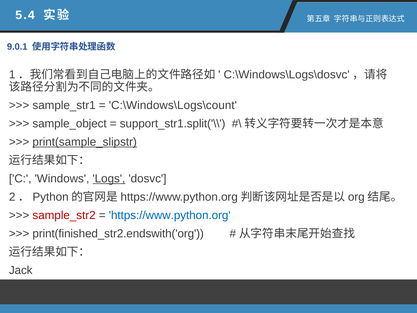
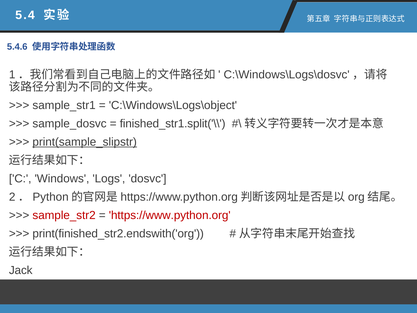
9.0.1: 9.0.1 -> 5.4.6 (17, 47)
C:\Windows\Logs\count: C:\Windows\Logs\count -> C:\Windows\Logs\object (173, 105)
sample_object: sample_object -> sample_dosvc (70, 124)
support_str1.split('\\: support_str1.split('\\ -> finished_str1.split('\\ (173, 124)
Logs underline: present -> none (109, 179)
https://www.python.org colour: blue -> red (170, 215)
